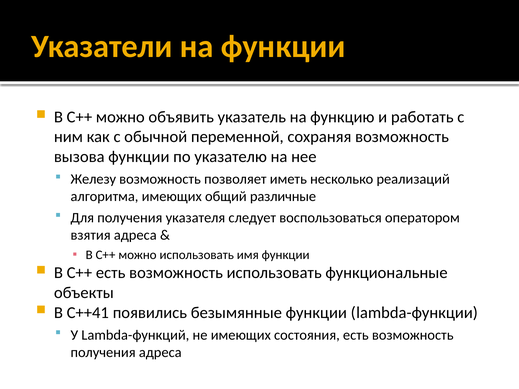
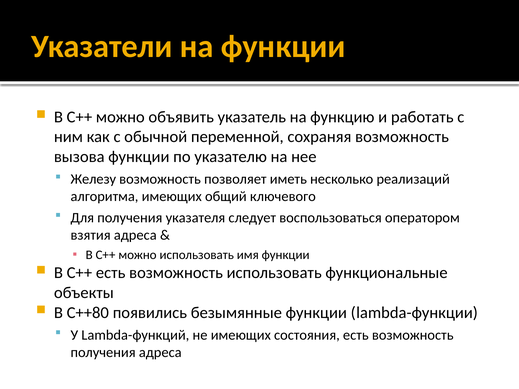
различные: различные -> ключевого (283, 197)
C++41: C++41 -> C++80 (88, 313)
